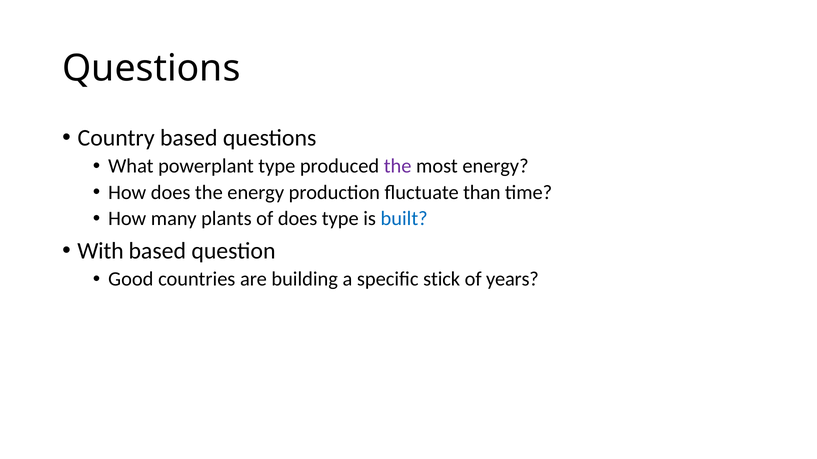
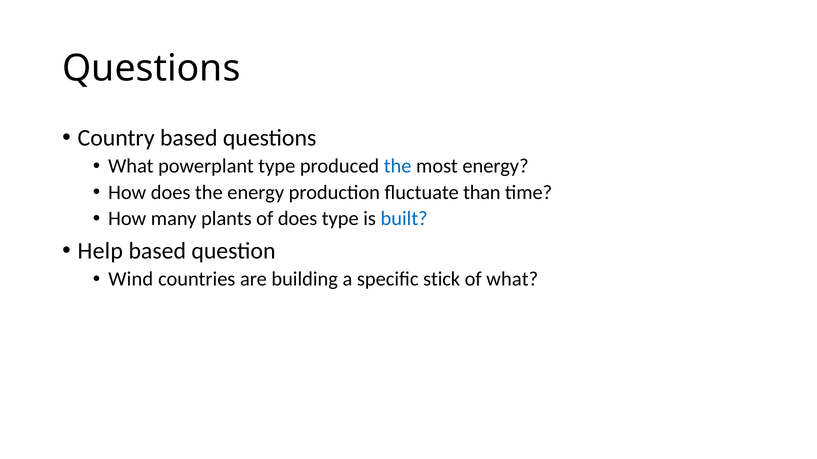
the colour: purple -> blue (398, 166)
With: With -> Help (100, 251)
Good: Good -> Wind (131, 279)
of years: years -> what (512, 279)
